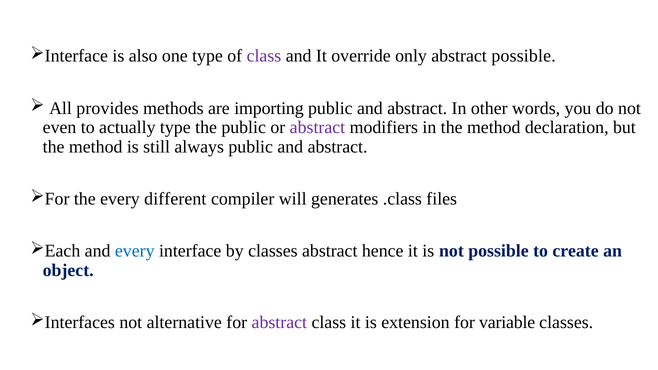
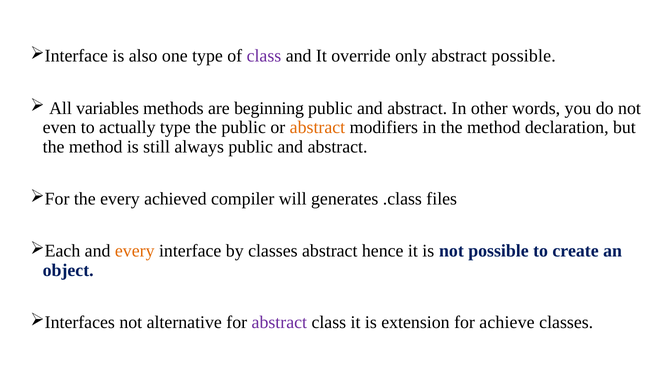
provides: provides -> variables (108, 108)
importing: importing -> beginning (269, 108)
abstract colour: purple -> orange (317, 127)
different: different -> achieved (175, 199)
every colour: blue -> orange (135, 251)
variable: variable -> achieve (507, 322)
